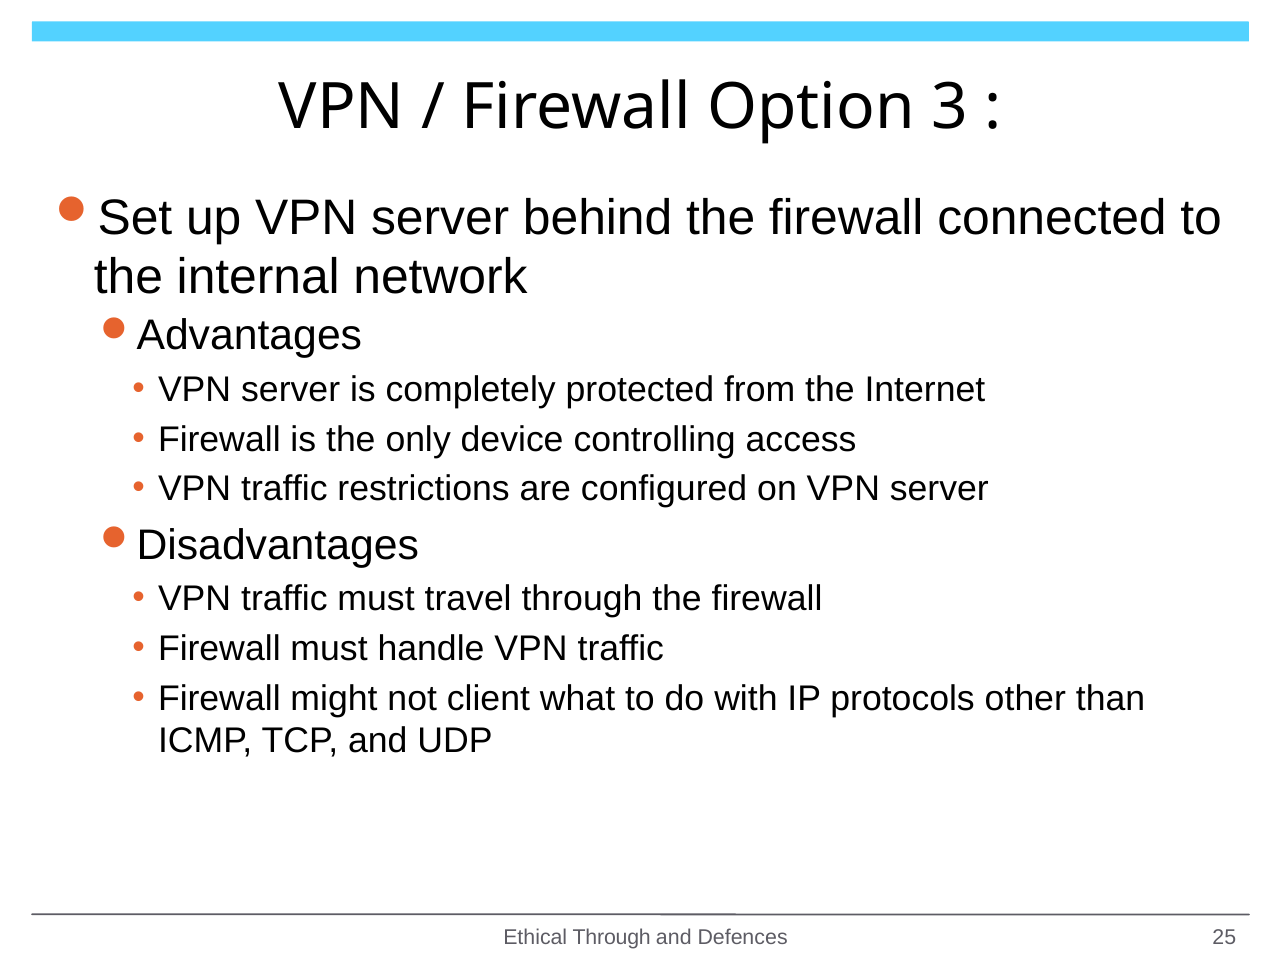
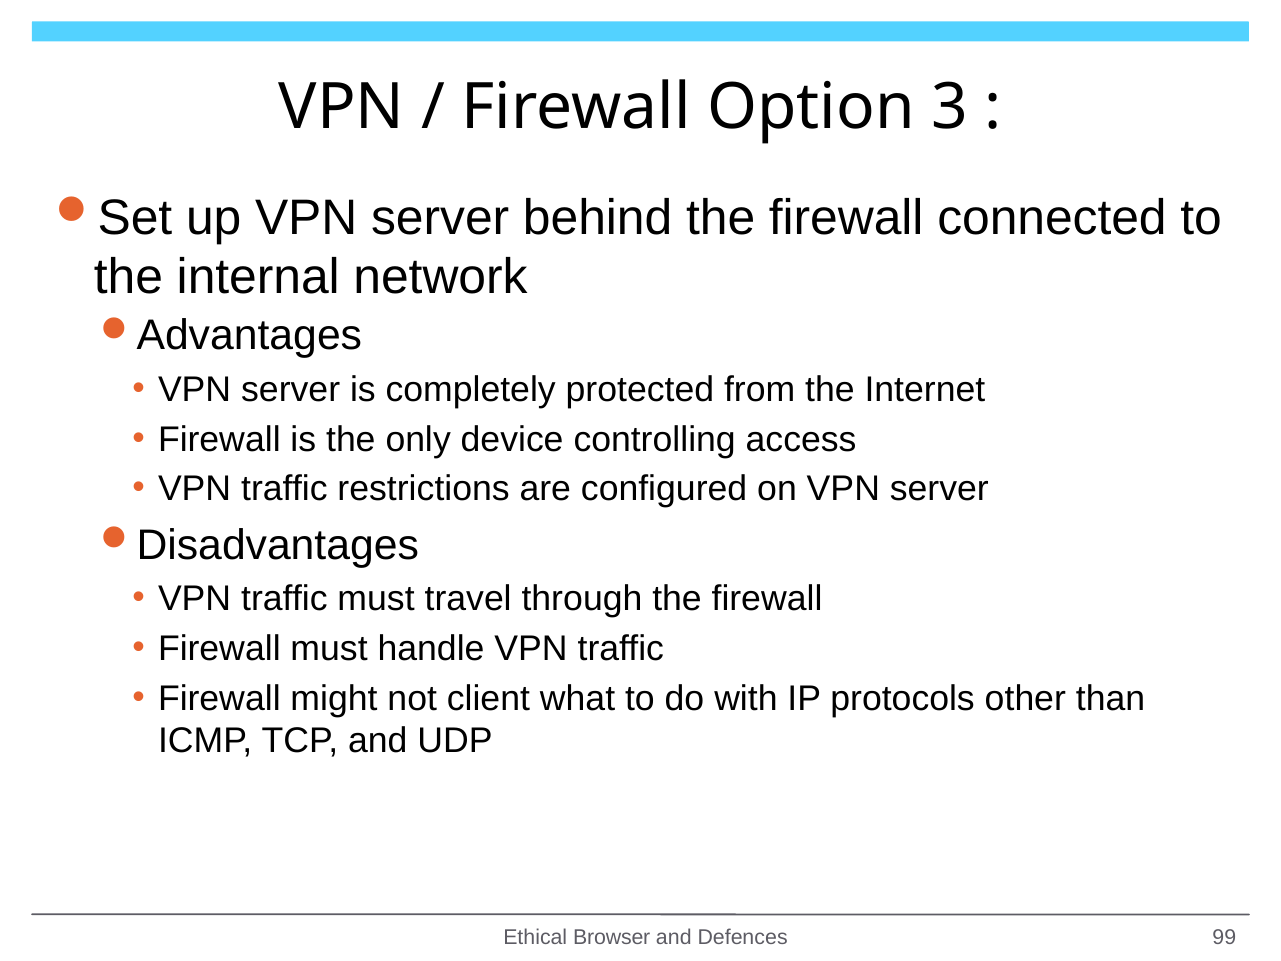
Ethical Through: Through -> Browser (612, 937)
25: 25 -> 99 (1224, 937)
